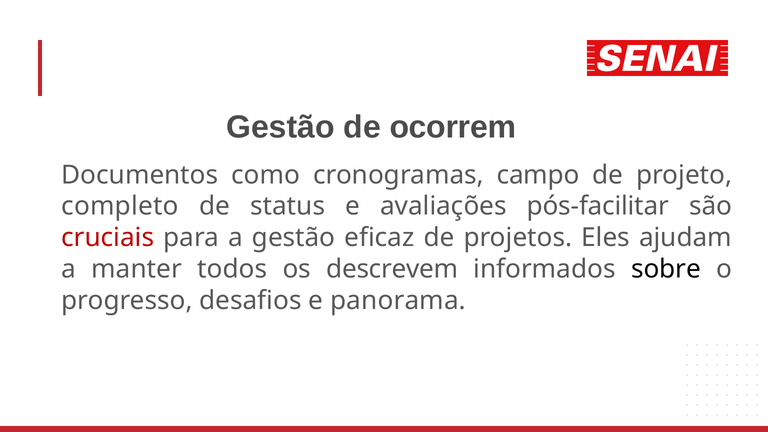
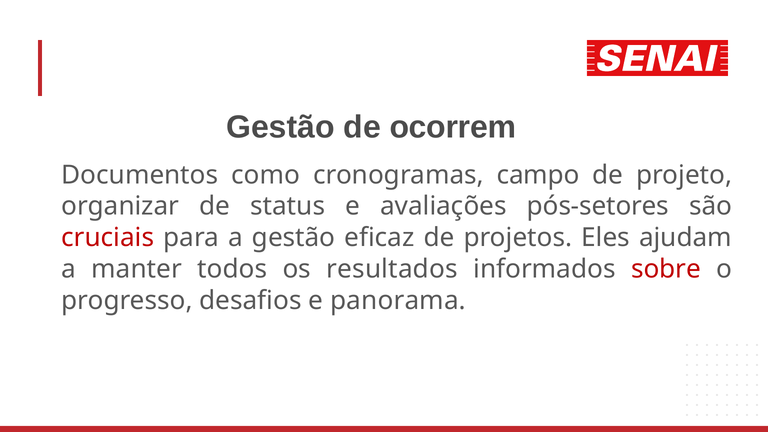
completo: completo -> organizar (120, 206)
pós-facilitar: pós-facilitar -> pós-setores (598, 206)
descrevem: descrevem -> resultados (392, 269)
sobre colour: black -> red (666, 269)
